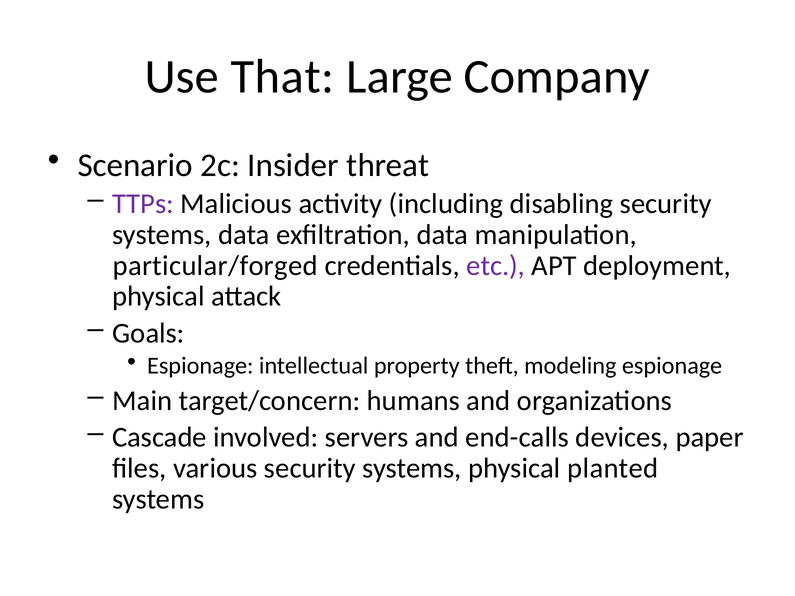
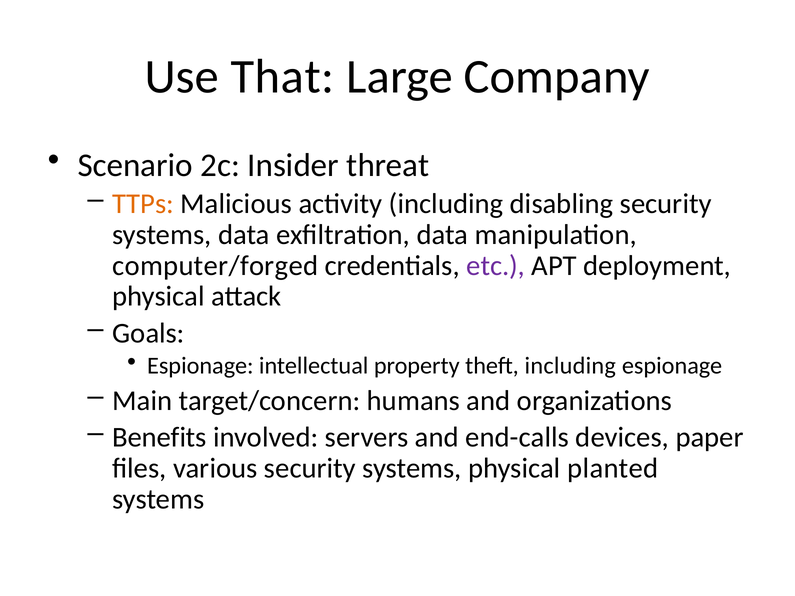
TTPs colour: purple -> orange (143, 204)
particular/forged: particular/forged -> computer/forged (215, 266)
theft modeling: modeling -> including (570, 366)
Cascade: Cascade -> Benefits (159, 437)
